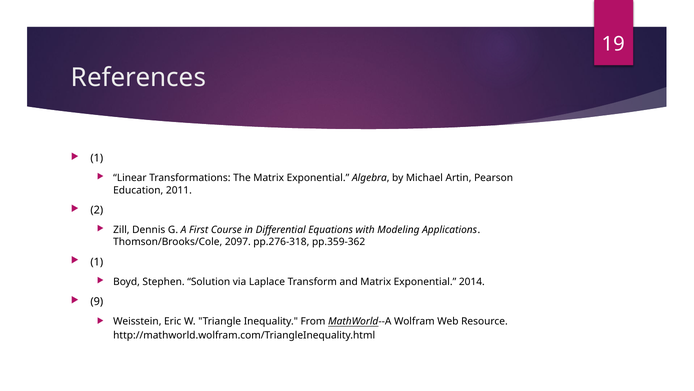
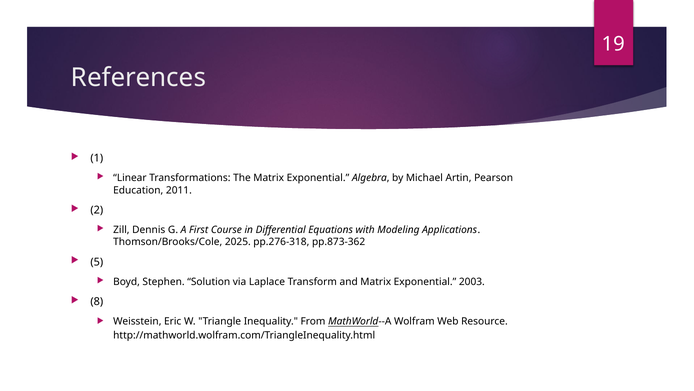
2097: 2097 -> 2025 (238, 242)
pp.359-362: pp.359-362 -> pp.873-362 (339, 242)
1: 1 -> 5 (97, 262)
2014: 2014 -> 2003 (472, 281)
9: 9 -> 8 (97, 301)
